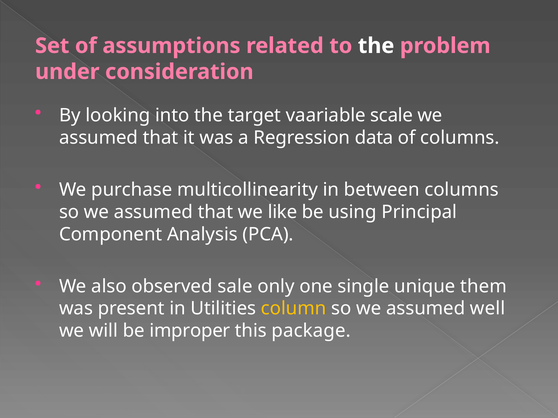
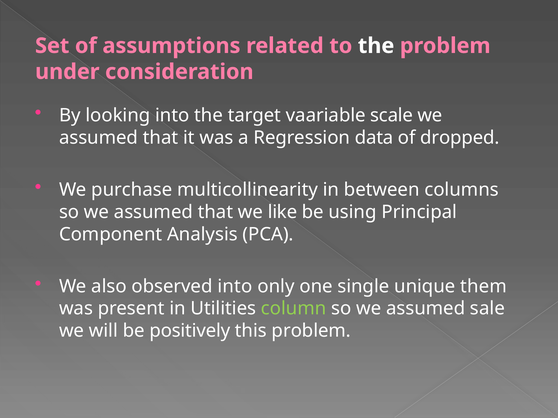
of columns: columns -> dropped (460, 138)
observed sale: sale -> into (235, 287)
column colour: yellow -> light green (294, 309)
well: well -> sale (488, 309)
improper: improper -> positively (190, 331)
this package: package -> problem (311, 331)
